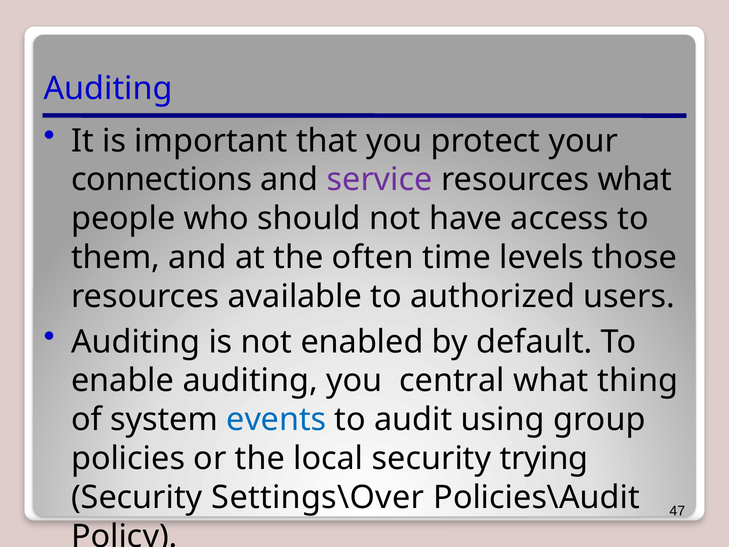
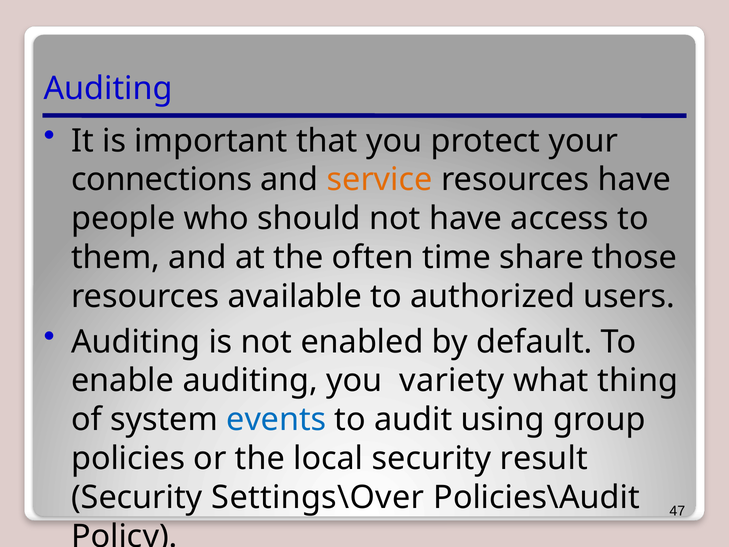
service colour: purple -> orange (380, 180)
resources what: what -> have (634, 180)
levels: levels -> share (542, 257)
central: central -> variety (452, 381)
trying: trying -> result (544, 458)
